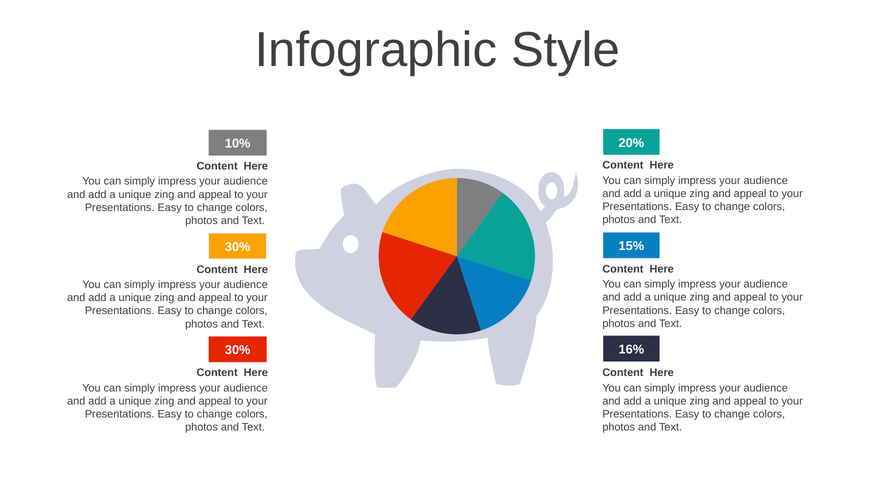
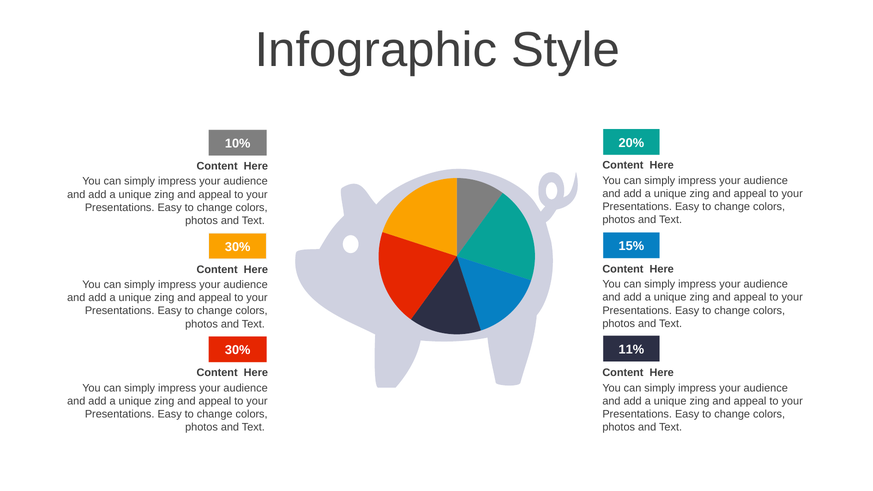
16%: 16% -> 11% (631, 350)
